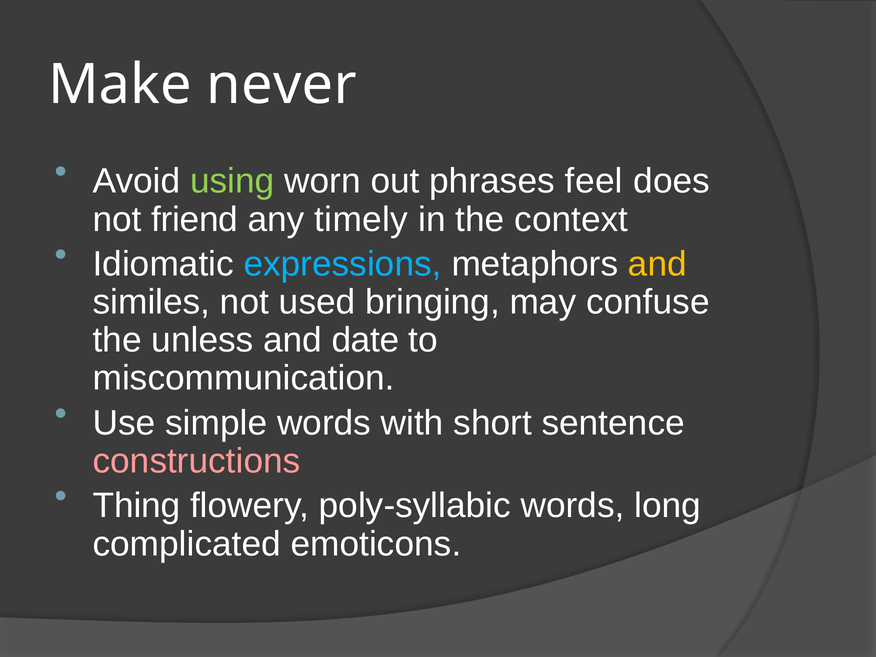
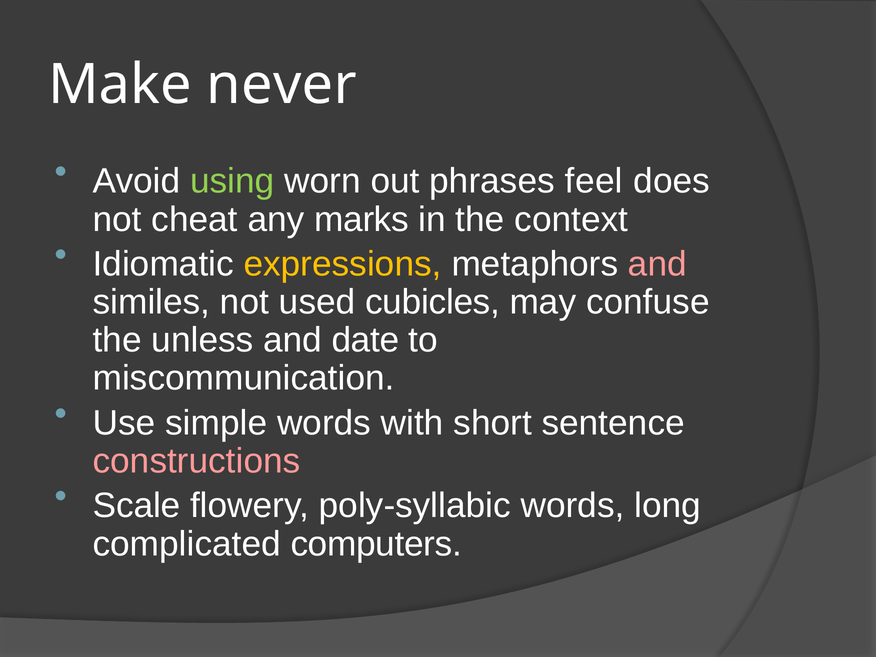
friend: friend -> cheat (195, 219)
timely: timely -> marks (362, 219)
expressions colour: light blue -> yellow (343, 264)
and colour: yellow -> pink (657, 264)
bringing: bringing -> cubicles (433, 302)
Thing: Thing -> Scale (137, 506)
emoticons: emoticons -> computers (376, 544)
